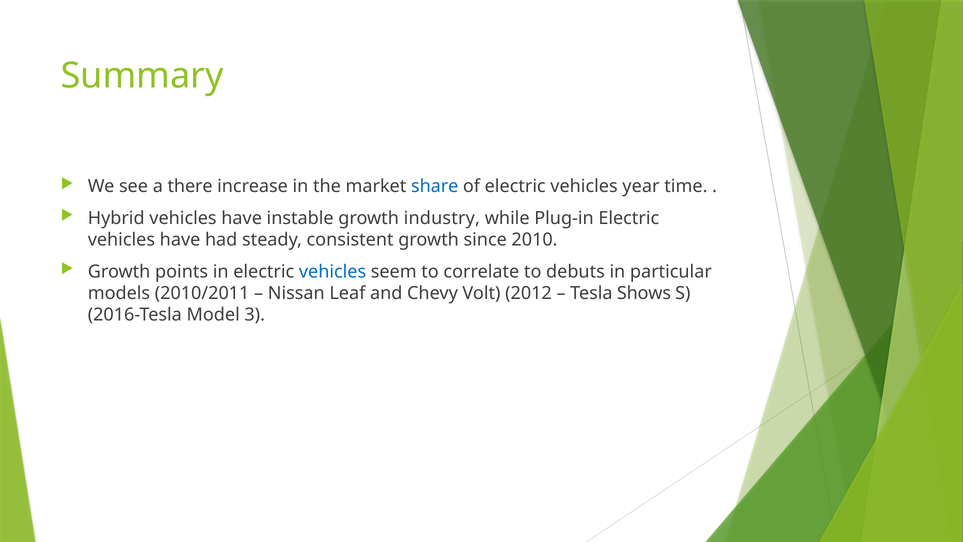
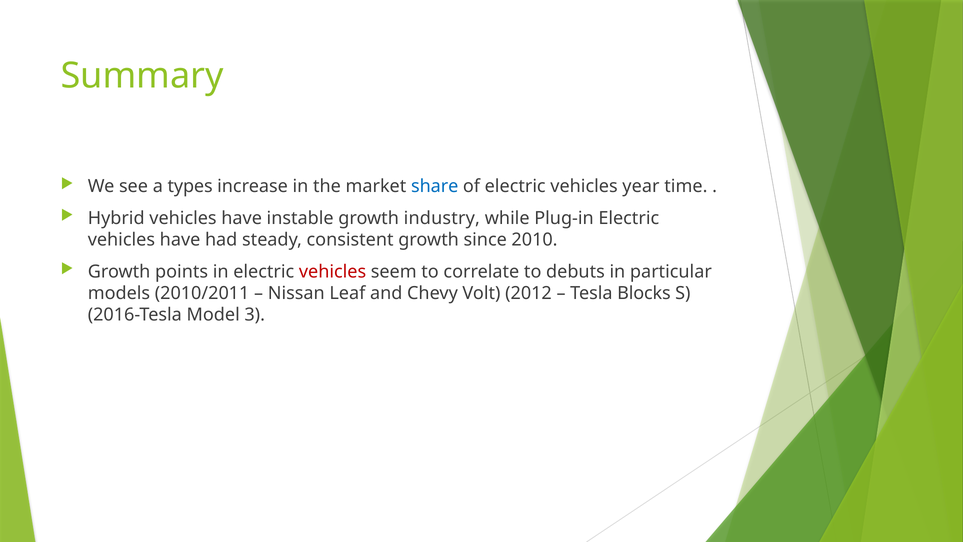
there: there -> types (190, 186)
vehicles colour: blue -> red (333, 271)
Shows: Shows -> Blocks (644, 293)
